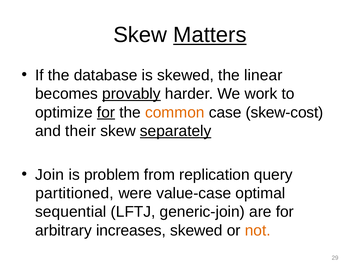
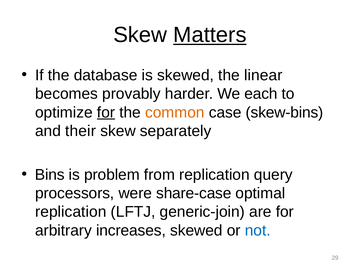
provably underline: present -> none (131, 94)
work: work -> each (261, 94)
skew-cost: skew-cost -> skew-bins (285, 112)
separately underline: present -> none (176, 131)
Join: Join -> Bins (50, 175)
partitioned: partitioned -> processors (75, 193)
value-case: value-case -> share-case (194, 193)
sequential: sequential -> replication (71, 212)
not colour: orange -> blue (258, 230)
